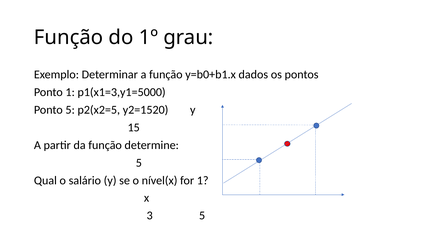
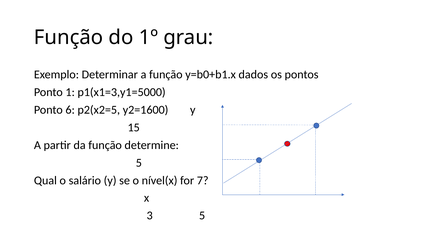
Ponto 5: 5 -> 6 (70, 110)
y2=1520: y2=1520 -> y2=1600 (146, 110)
for 1: 1 -> 7 (203, 181)
